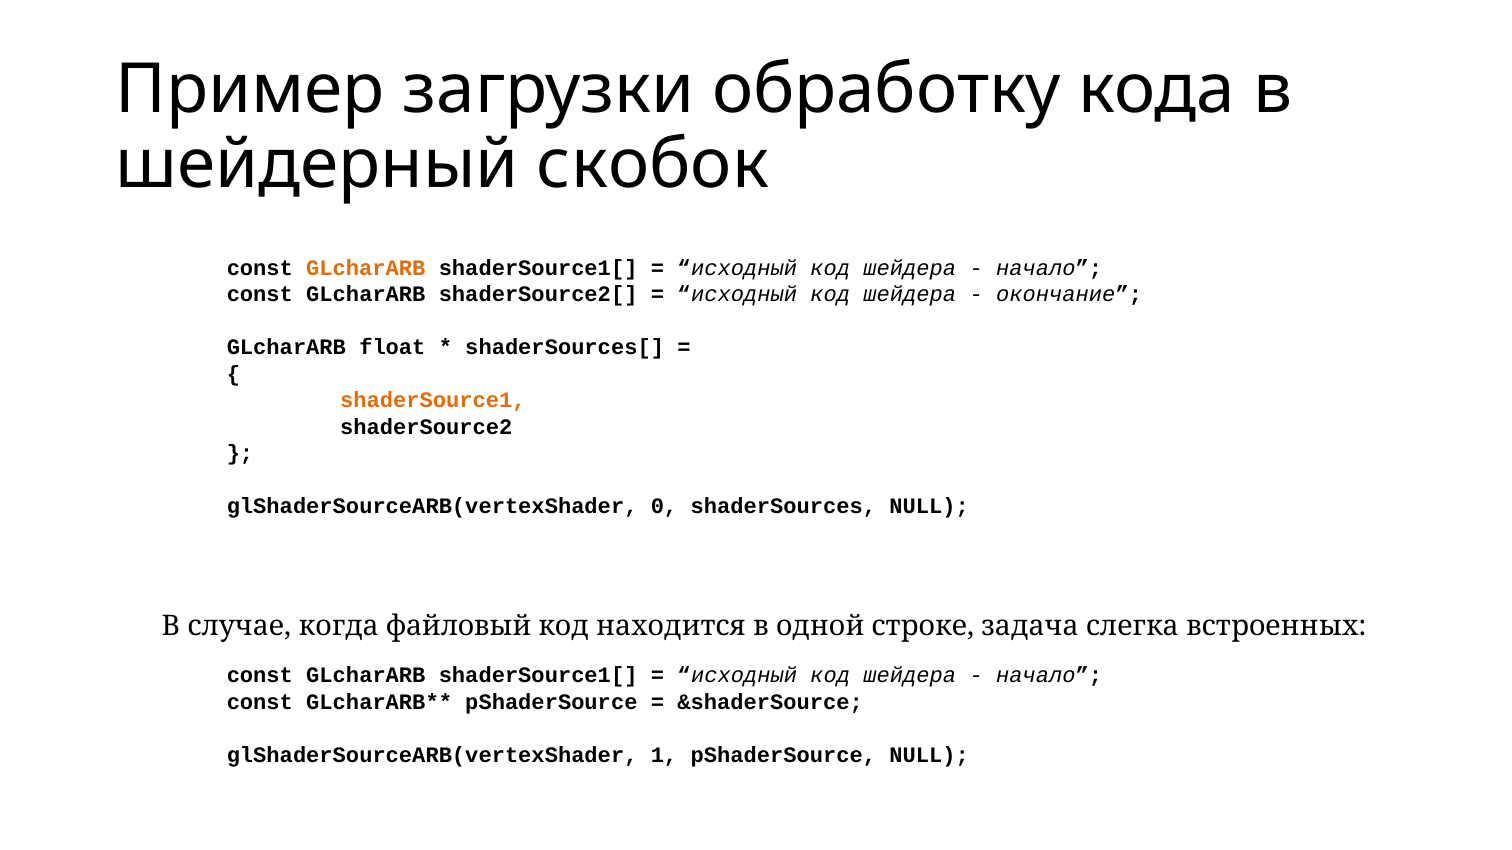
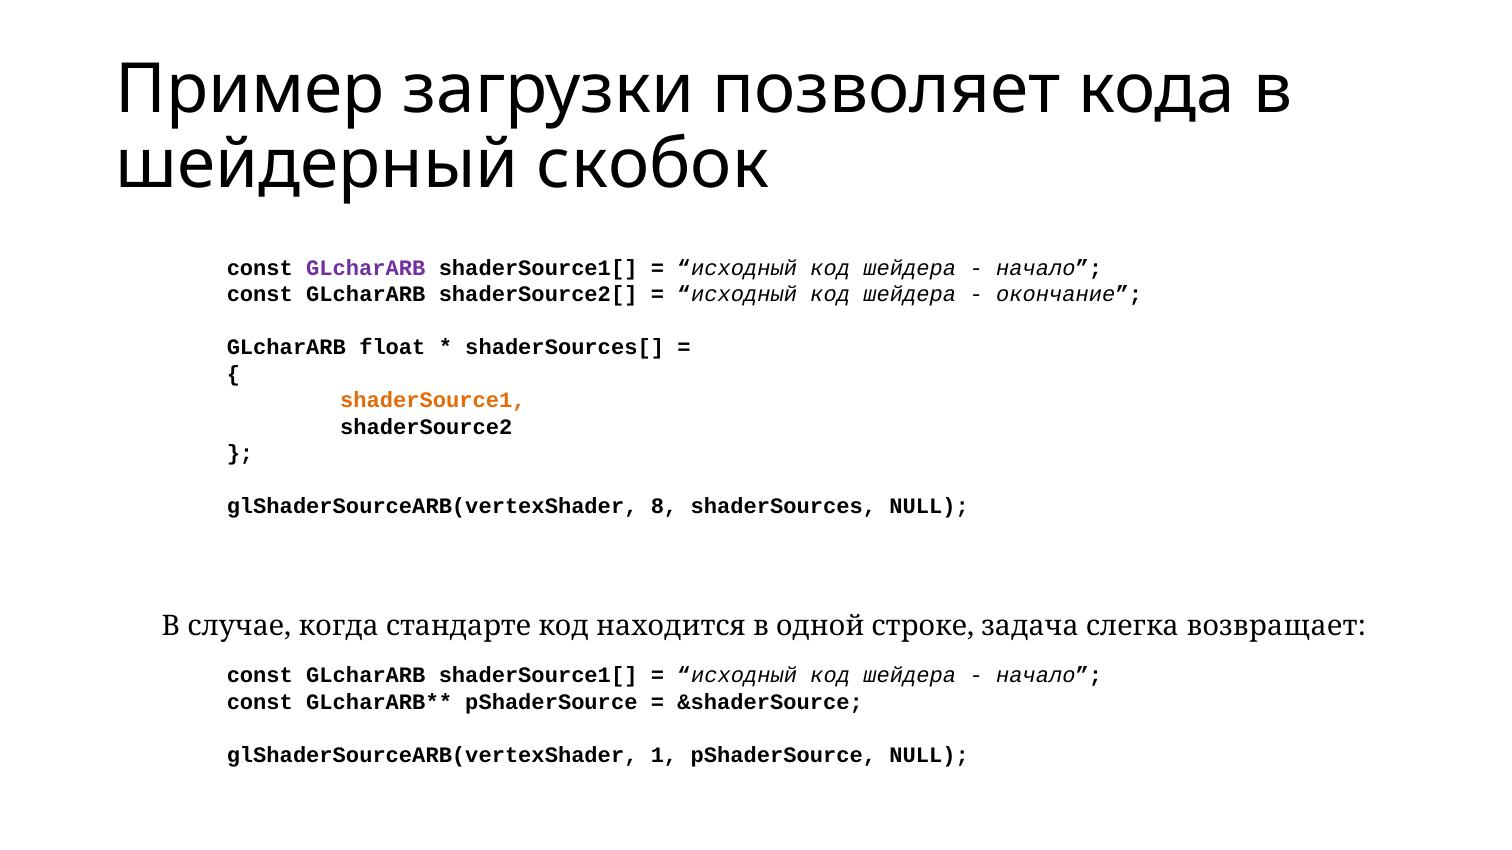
обработку: обработку -> позволяет (887, 90)
GLcharARB colour: orange -> purple (366, 268)
0: 0 -> 8 (664, 507)
файловый: файловый -> стандарте (459, 627)
встроенных: встроенных -> возвращает (1276, 627)
